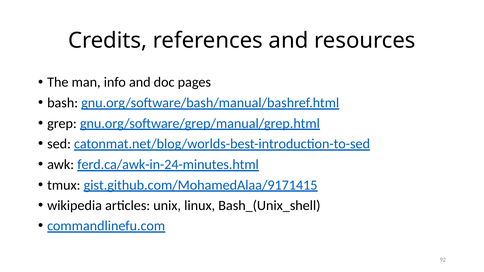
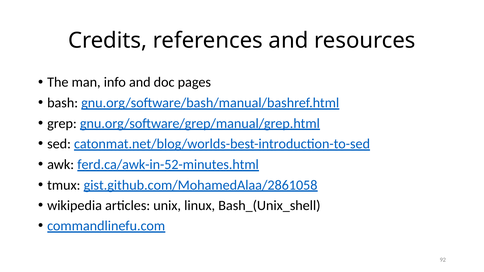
ferd.ca/awk-in-24-minutes.html: ferd.ca/awk-in-24-minutes.html -> ferd.ca/awk-in-52-minutes.html (168, 165)
gist.github.com/MohamedAlaa/9171415: gist.github.com/MohamedAlaa/9171415 -> gist.github.com/MohamedAlaa/2861058 (201, 185)
